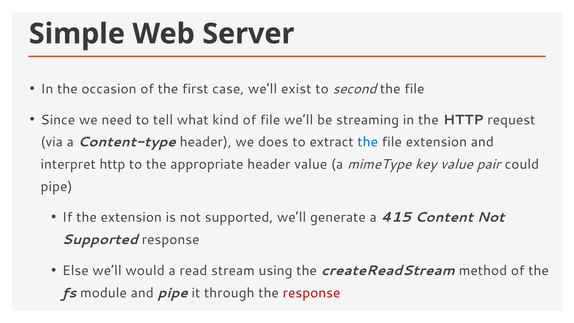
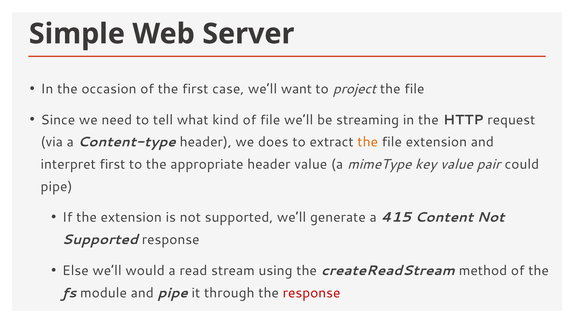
exist: exist -> want (296, 89)
second: second -> project (355, 89)
the colour: blue -> orange (368, 142)
interpret http: http -> first (112, 164)
